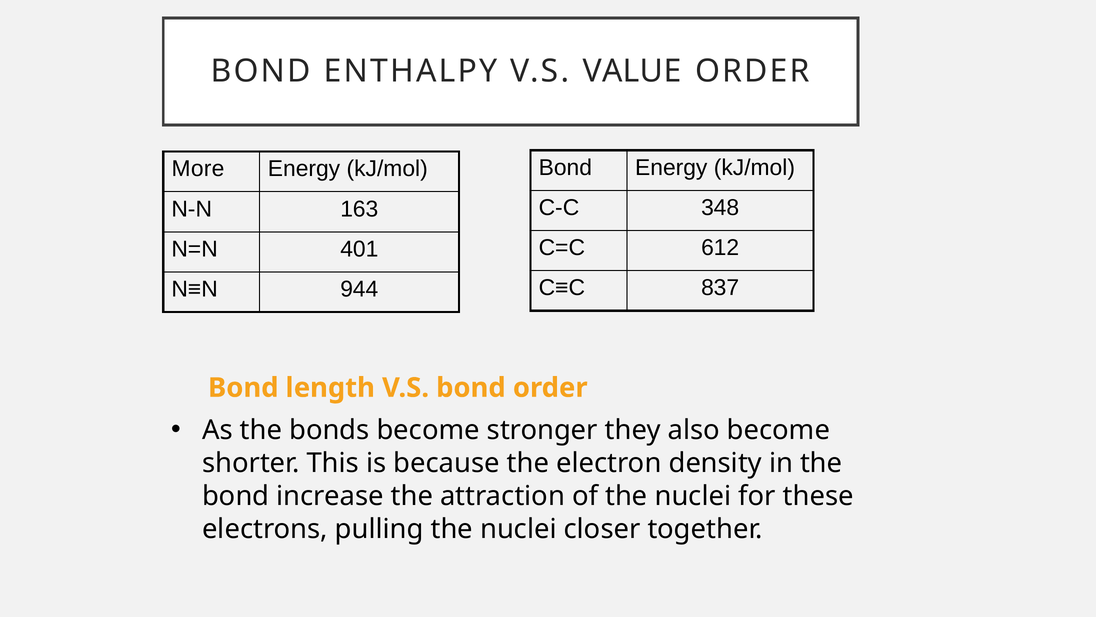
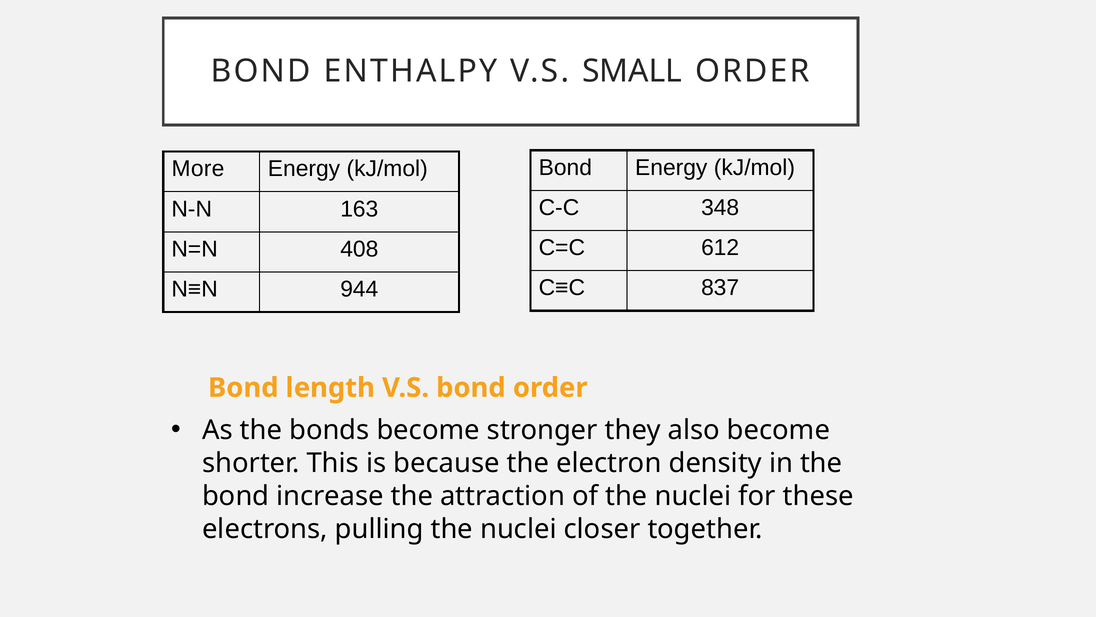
VALUE: VALUE -> SMALL (632, 71)
401: 401 -> 408 (359, 249)
